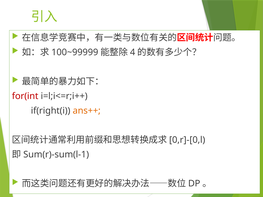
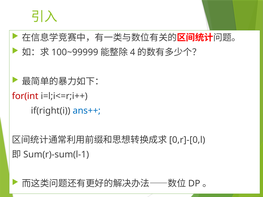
ans++ colour: orange -> blue (87, 111)
